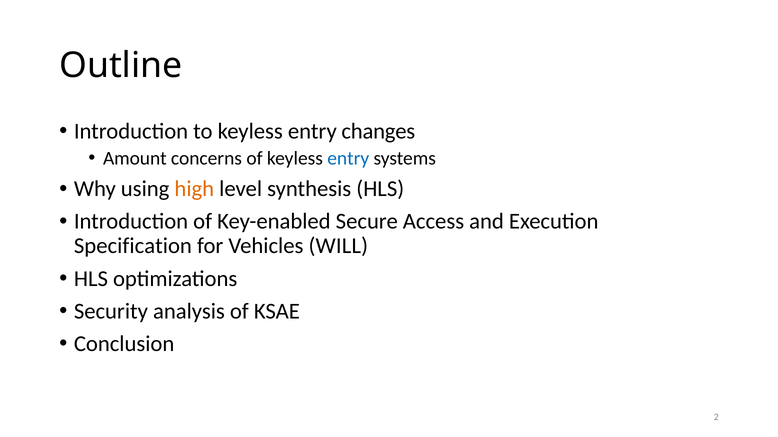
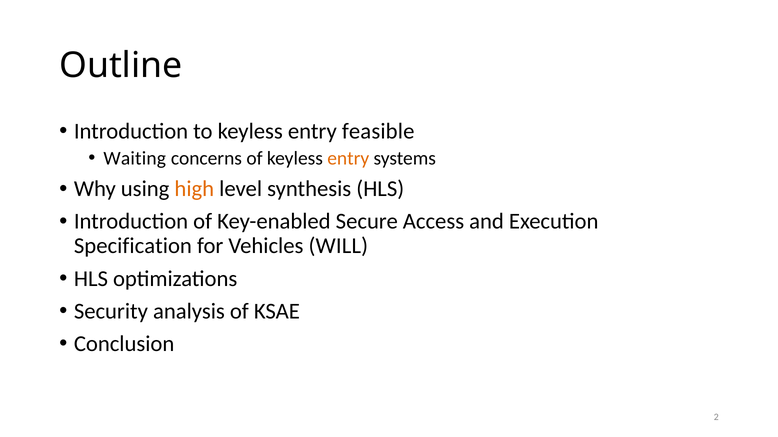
changes: changes -> feasible (378, 132)
Amount: Amount -> Waiting (135, 158)
entry colour: blue -> orange (348, 158)
